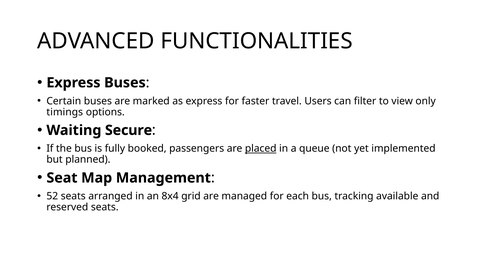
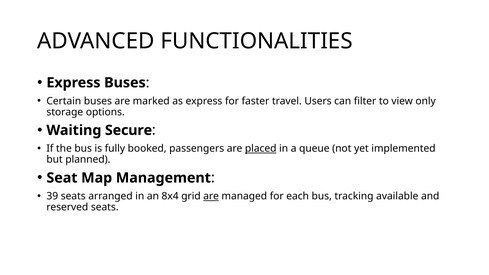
timings: timings -> storage (65, 112)
52: 52 -> 39 (52, 196)
are underline: none -> present (211, 196)
